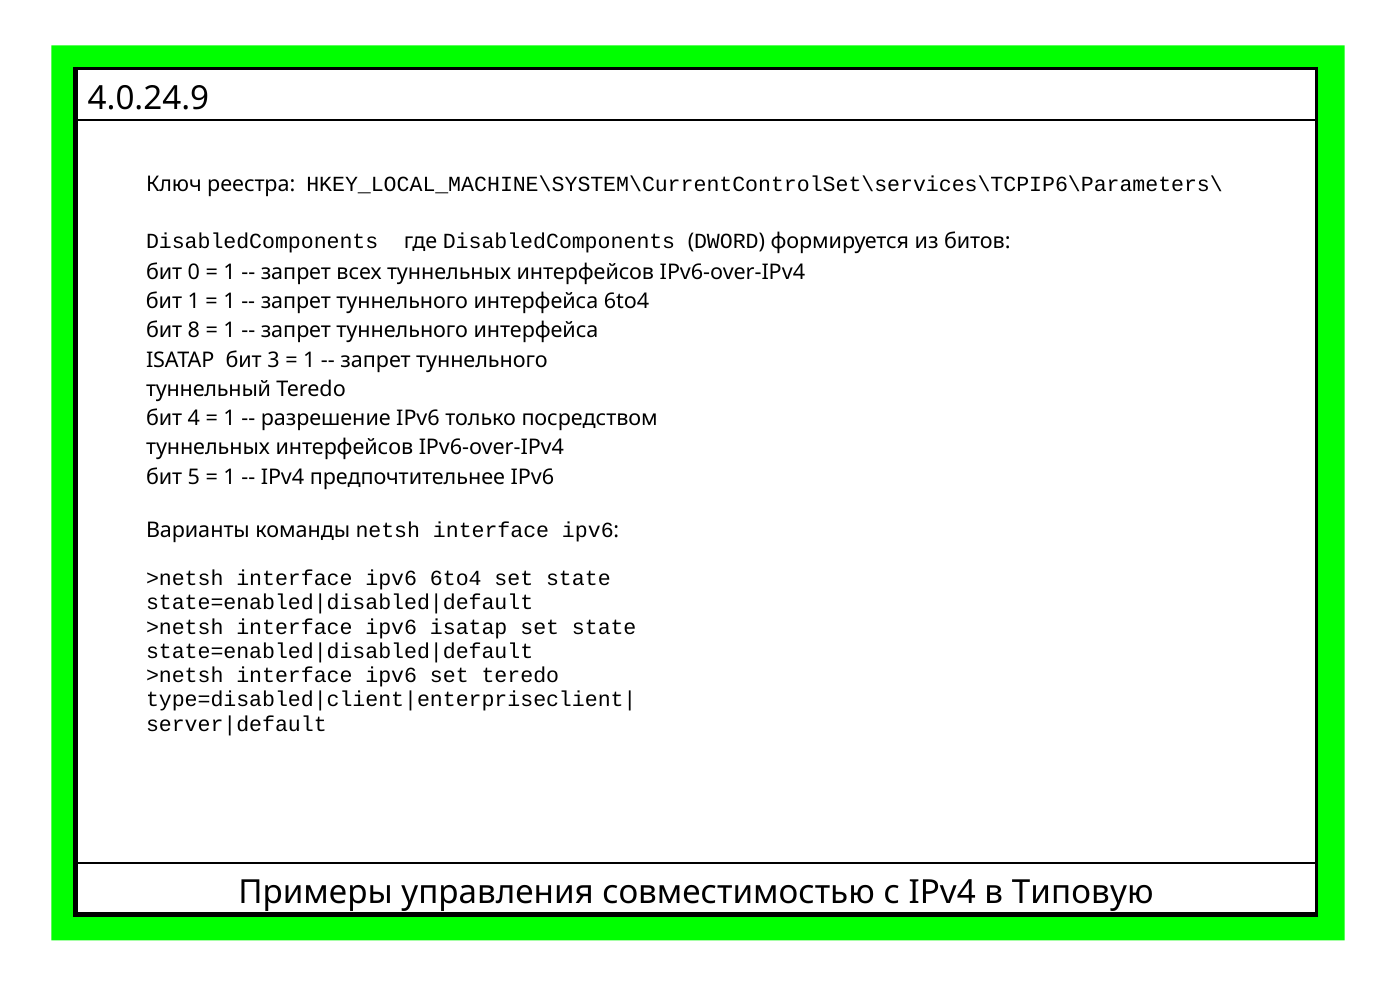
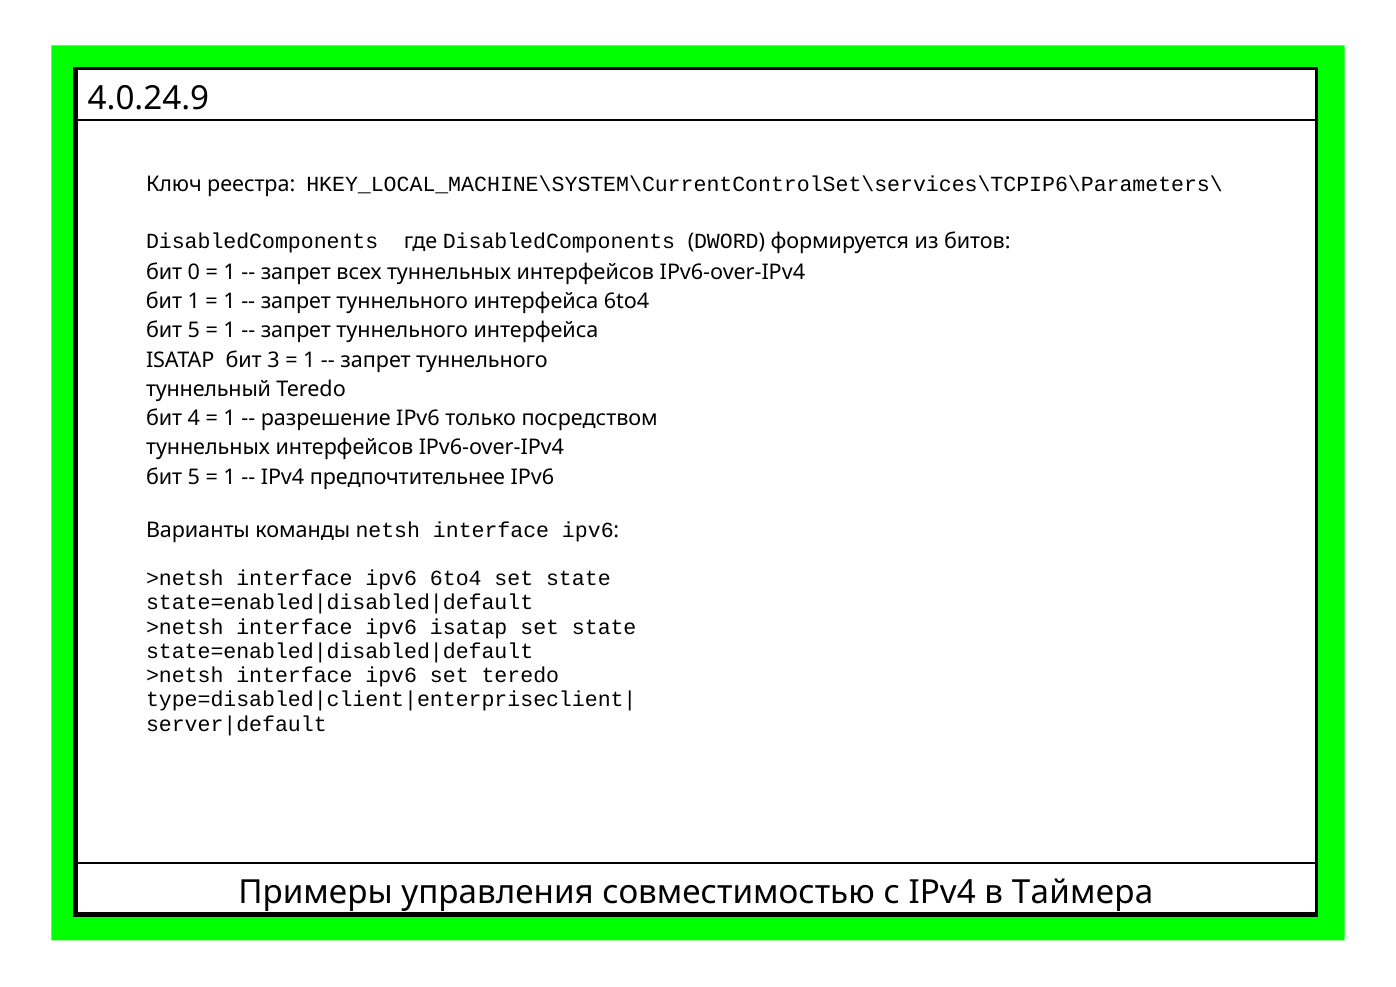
8: 8 -> 5 (194, 331)
Типовую: Типовую -> Таймера (1083, 893)
